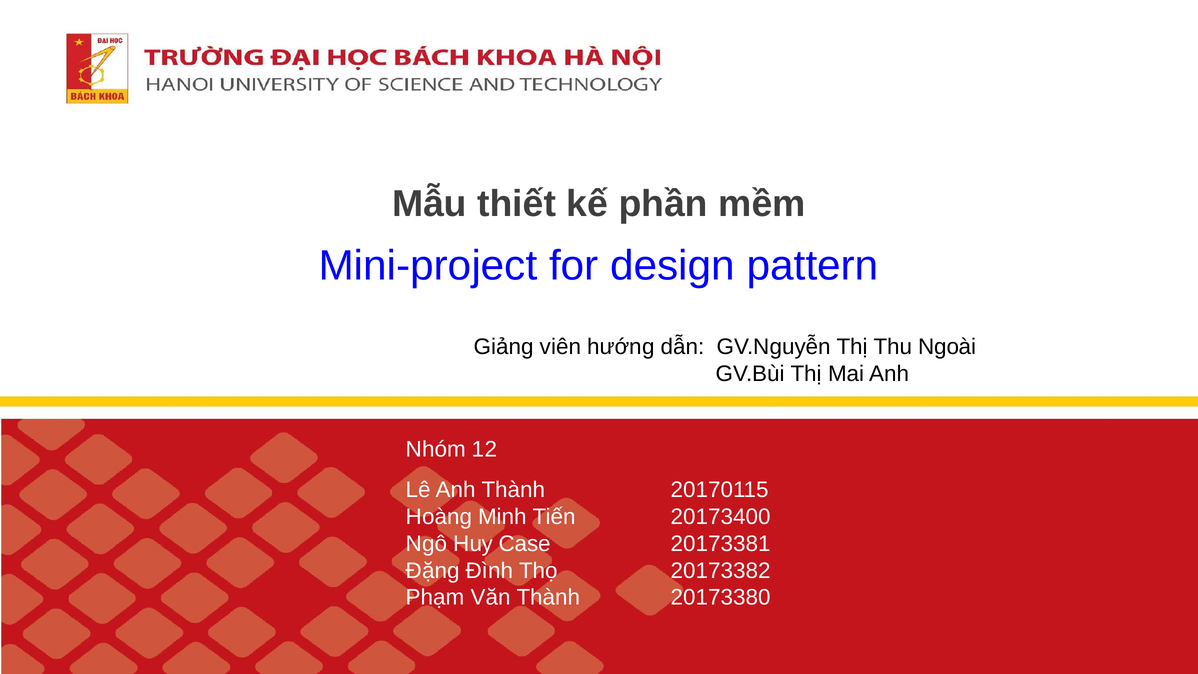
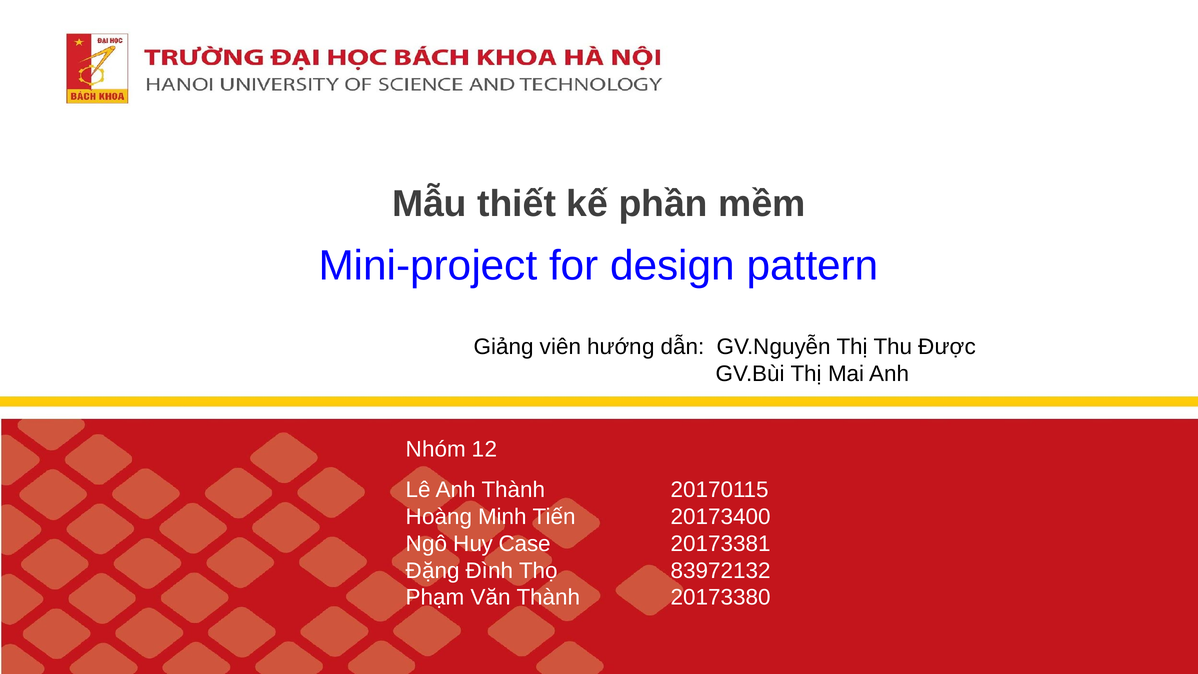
Ngoài: Ngoài -> Được (947, 347)
20173382: 20173382 -> 83972132 (721, 570)
